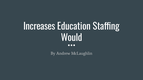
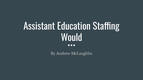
Increases: Increases -> Assistant (39, 27)
